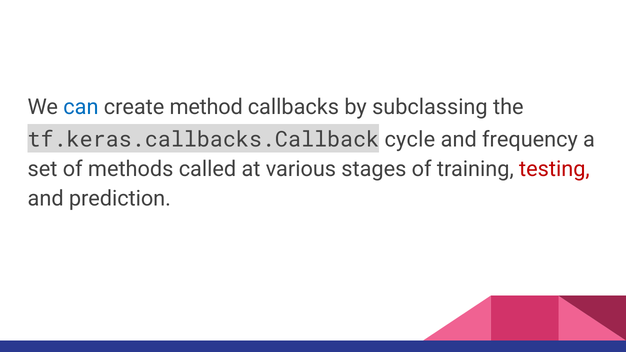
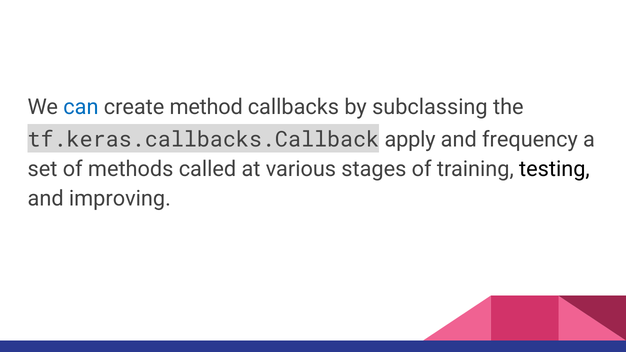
cycle: cycle -> apply (410, 140)
testing colour: red -> black (554, 169)
prediction: prediction -> improving (120, 199)
